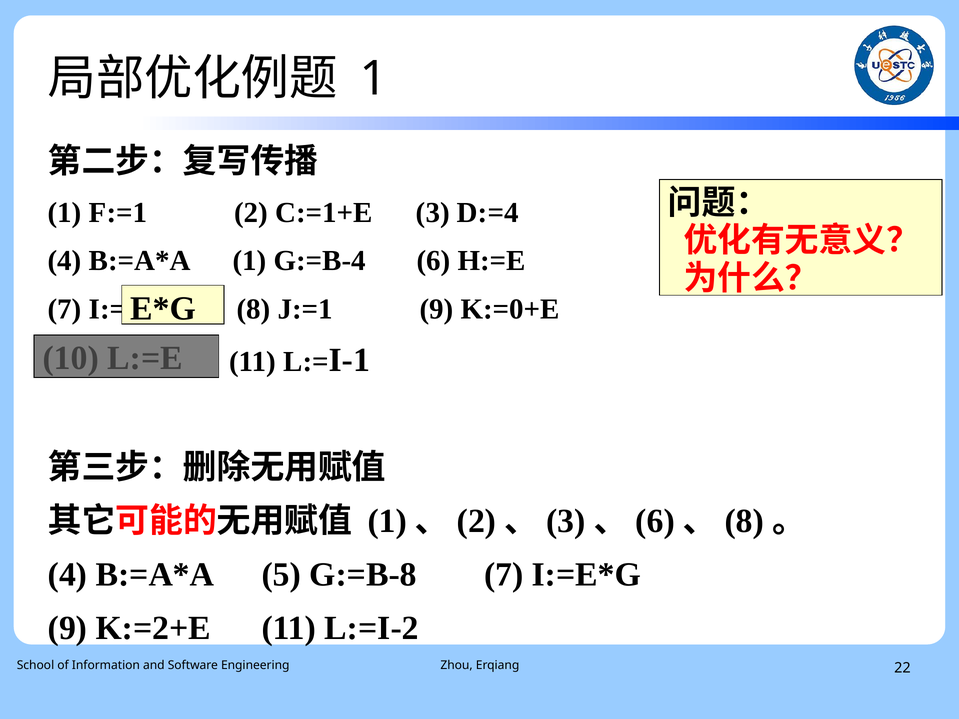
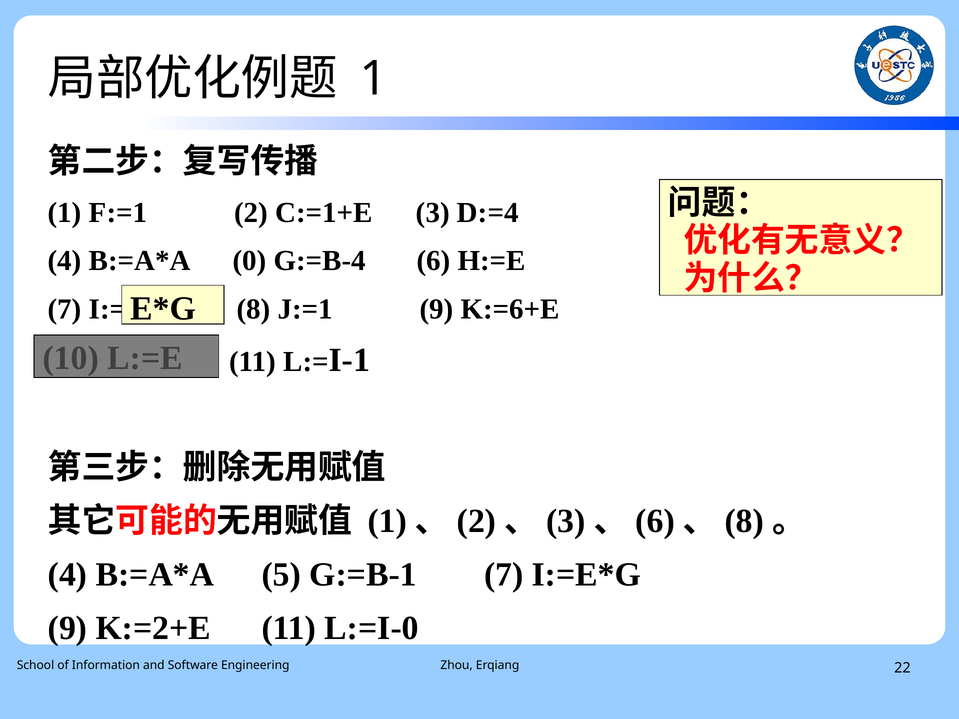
1: 1 -> 0 (250, 261)
K:=0+E: K:=0+E -> K:=6+E (510, 309)
G:=B-8: G:=B-8 -> G:=B-1 (363, 575)
L:=I-2: L:=I-2 -> L:=I-0 (372, 628)
